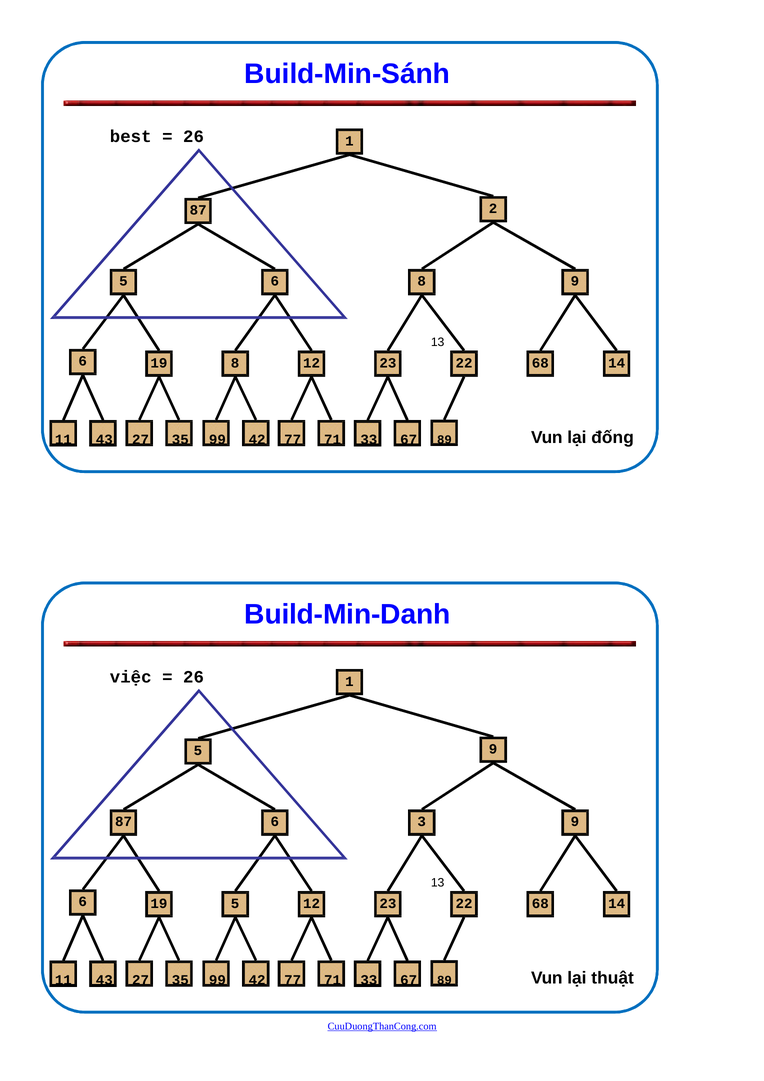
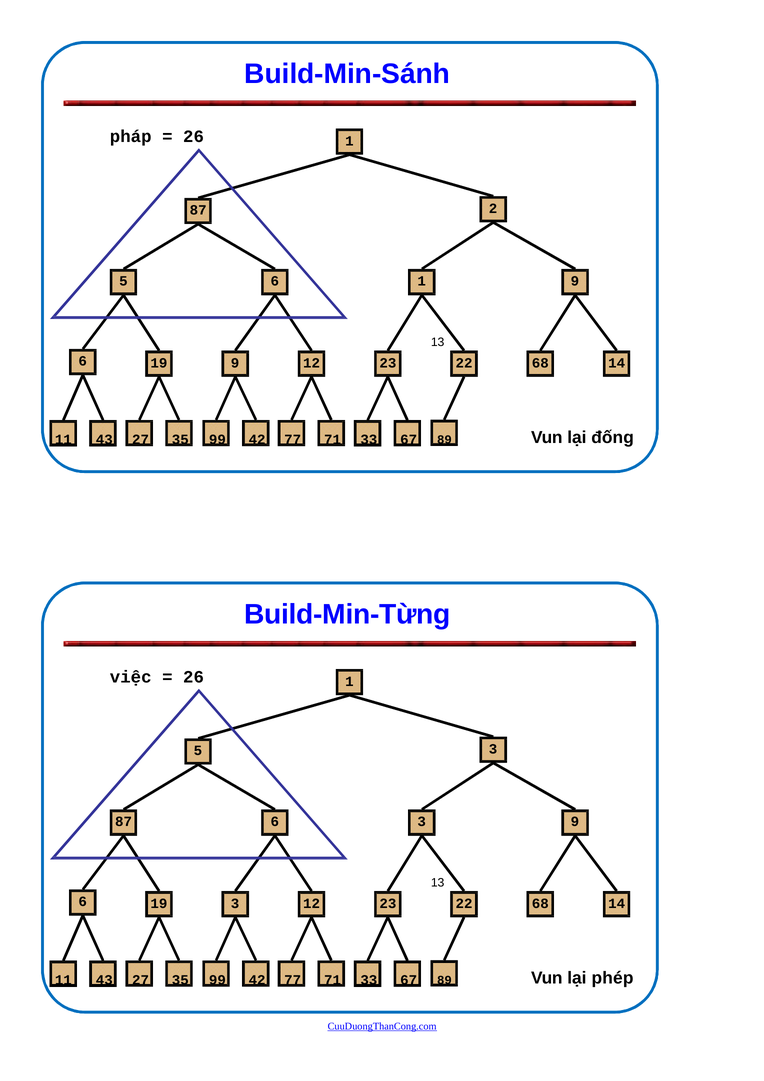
best: best -> pháp (131, 137)
8: 8 -> 1 (422, 281)
19 8: 8 -> 9 (235, 363)
Build-Min-Danh: Build-Min-Danh -> Build-Min-Từng (347, 614)
9: 9 -> 3 (493, 749)
19 5: 5 -> 3 (235, 904)
thuật: thuật -> phép (613, 978)
